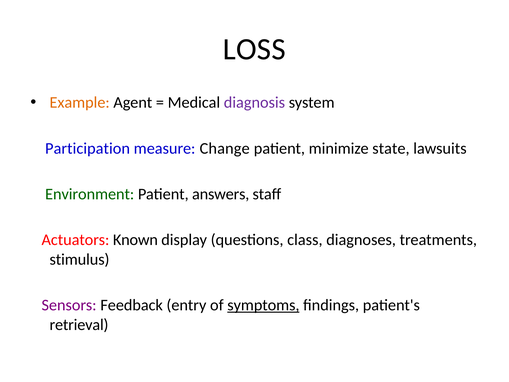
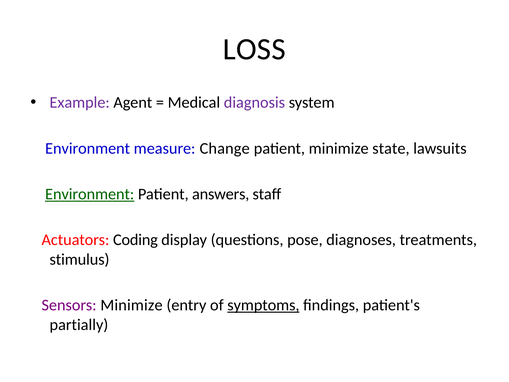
Example colour: orange -> purple (80, 102)
Participation: Participation -> Environment (88, 148)
Environment underline: none -> present (90, 194)
Known: Known -> Coding (135, 240)
class: class -> pose (305, 240)
Sensors Feedback: Feedback -> Minimize (131, 305)
retrieval: retrieval -> partially (79, 325)
